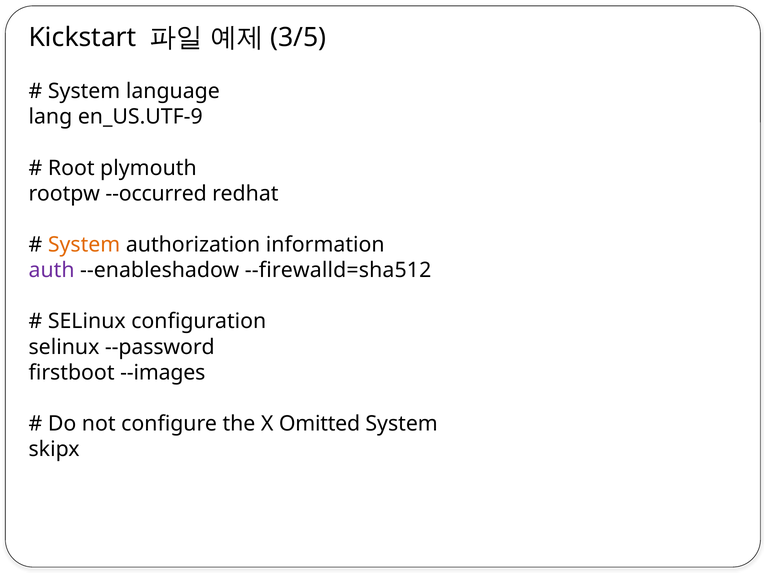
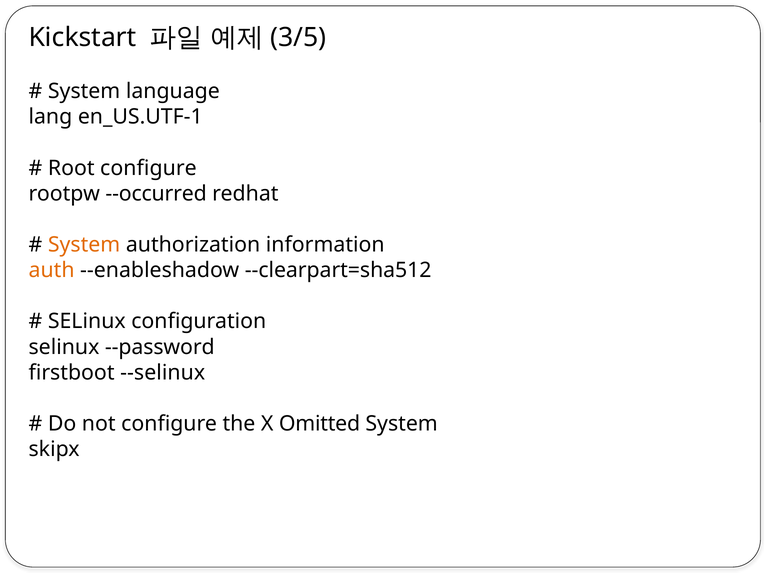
en_US.UTF-9: en_US.UTF-9 -> en_US.UTF-1 (140, 117)
Root plymouth: plymouth -> configure (148, 168)
auth colour: purple -> orange (52, 270)
--firewalld=sha512: --firewalld=sha512 -> --clearpart=sha512 (338, 270)
--images: --images -> --selinux (163, 372)
